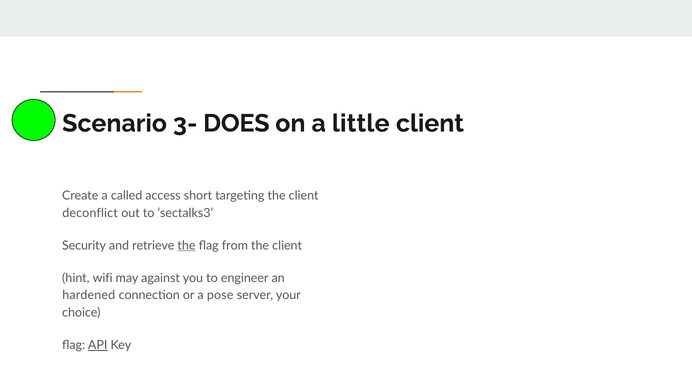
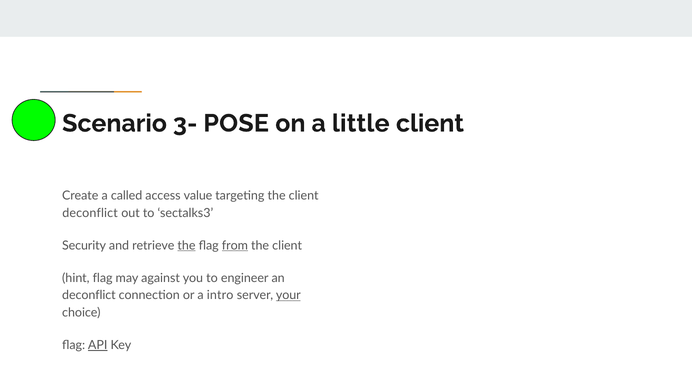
DOES: DOES -> POSE (236, 123)
short: short -> value (198, 196)
from underline: none -> present (235, 246)
hint wifi: wifi -> flag (103, 278)
hardened: hardened -> deconflict (89, 296)
pose: pose -> intro (220, 296)
your underline: none -> present (288, 296)
